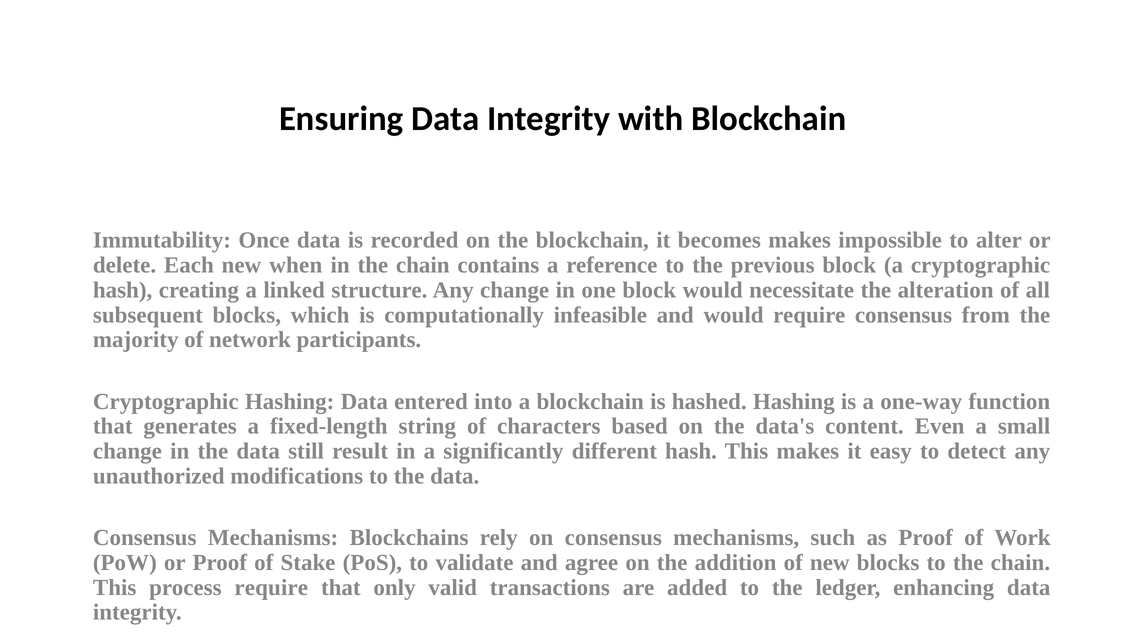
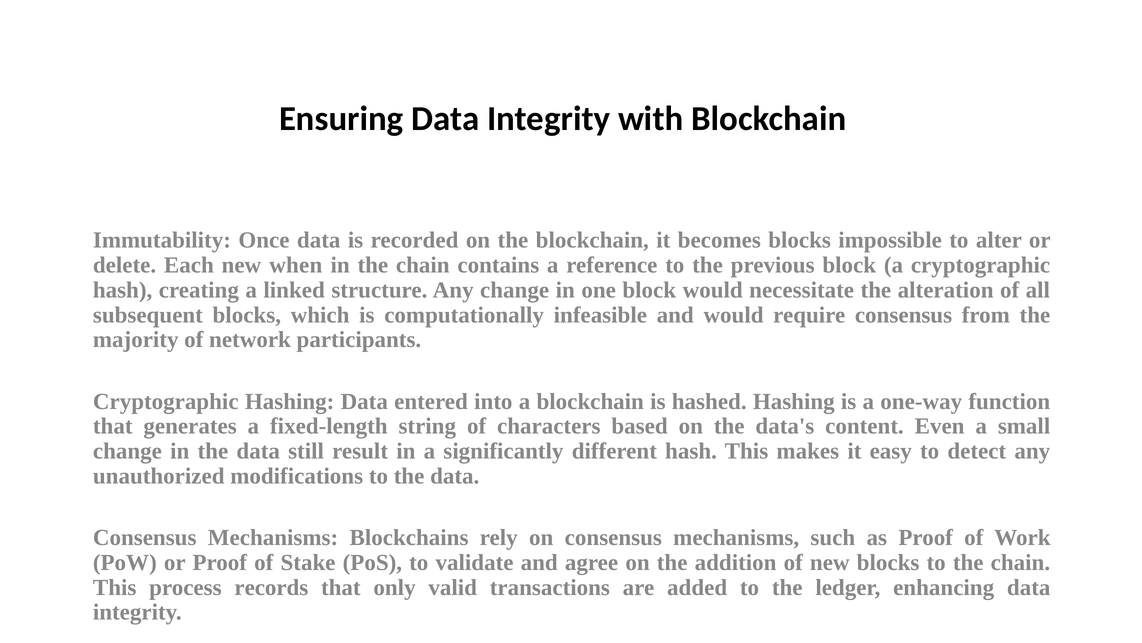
becomes makes: makes -> blocks (800, 240)
process require: require -> records (271, 587)
